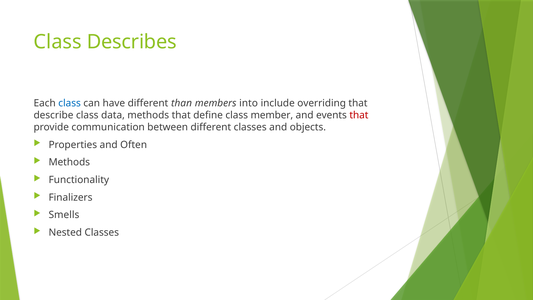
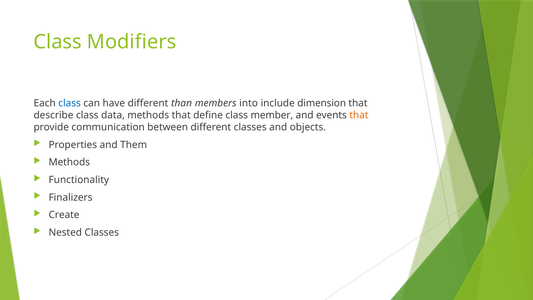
Describes: Describes -> Modifiers (132, 42)
overriding: overriding -> dimension (322, 103)
that colour: red -> orange (359, 115)
Often: Often -> Them (134, 145)
Smells: Smells -> Create (64, 215)
